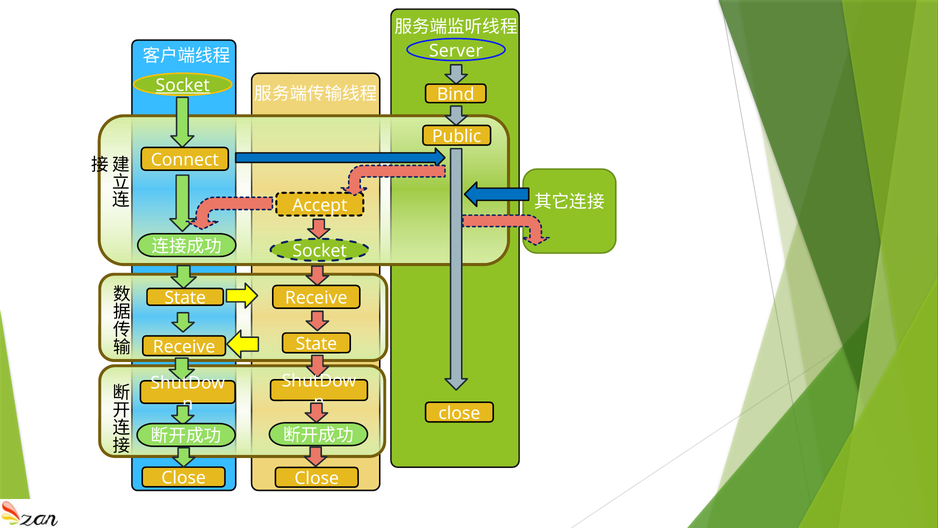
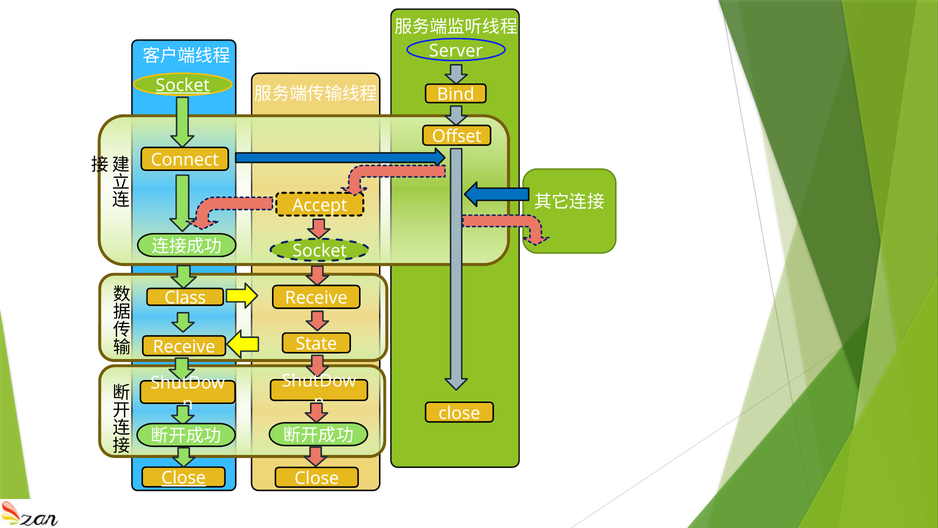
Public: Public -> Offset (457, 136)
State: State -> Class (185, 298)
Close underline: none -> present (184, 478)
